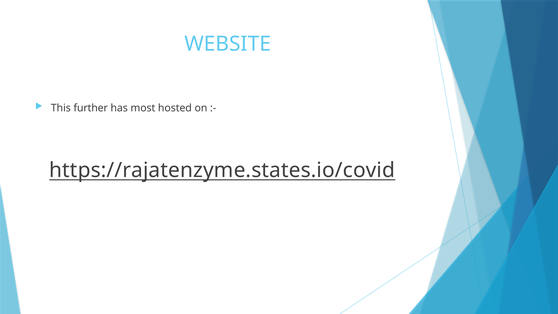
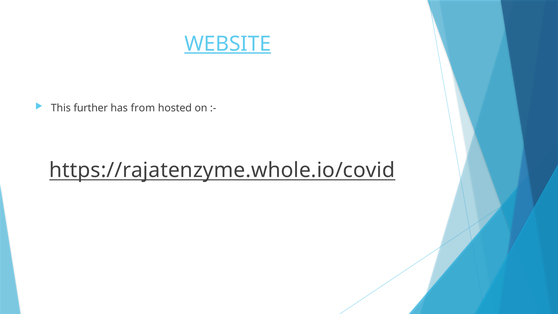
WEBSITE underline: none -> present (228, 44)
most: most -> from (143, 108)
https://rajatenzyme.states.io/covid: https://rajatenzyme.states.io/covid -> https://rajatenzyme.whole.io/covid (222, 170)
